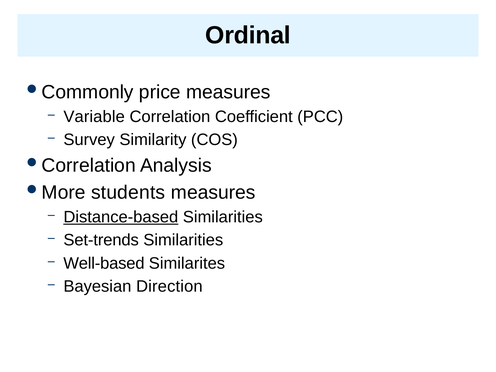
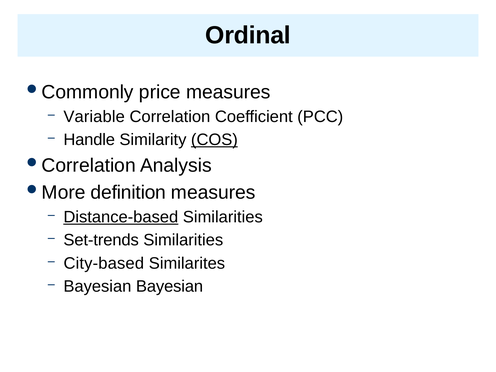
Survey: Survey -> Handle (89, 140)
COS underline: none -> present (214, 140)
students: students -> definition (128, 192)
Well-based: Well-based -> City-based (104, 263)
Bayesian Direction: Direction -> Bayesian (170, 286)
